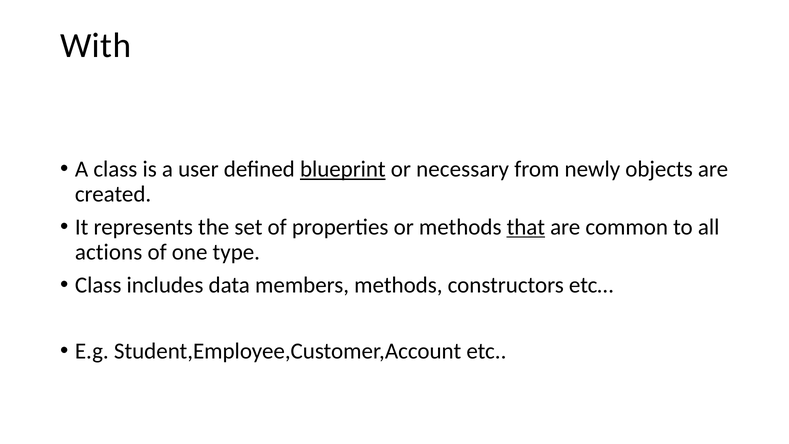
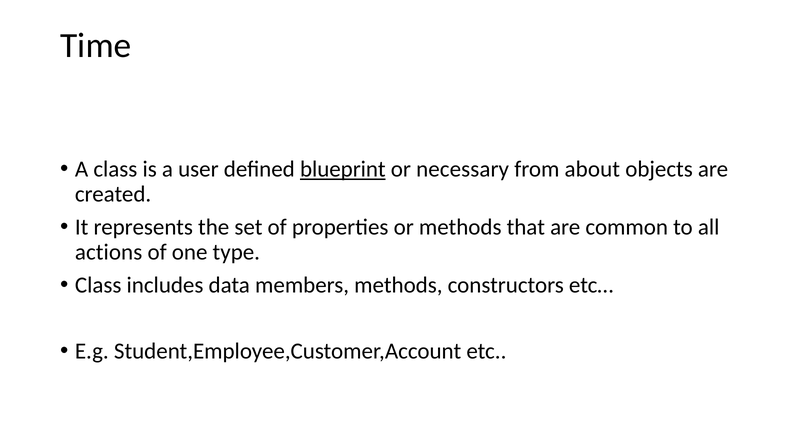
With: With -> Time (96, 45)
newly: newly -> about (592, 169)
that underline: present -> none (526, 227)
